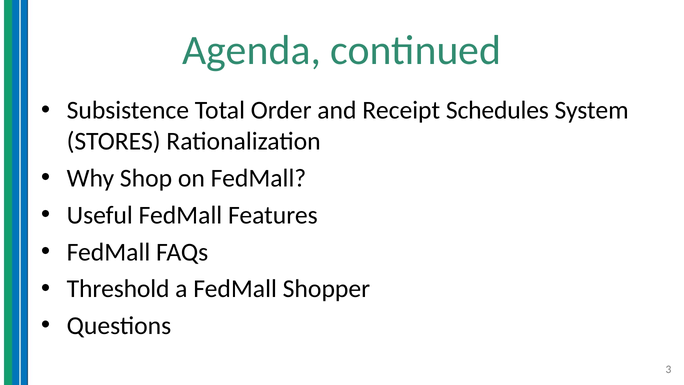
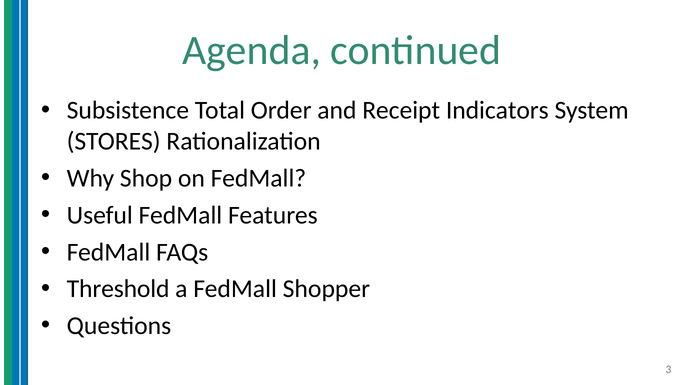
Schedules: Schedules -> Indicators (497, 110)
